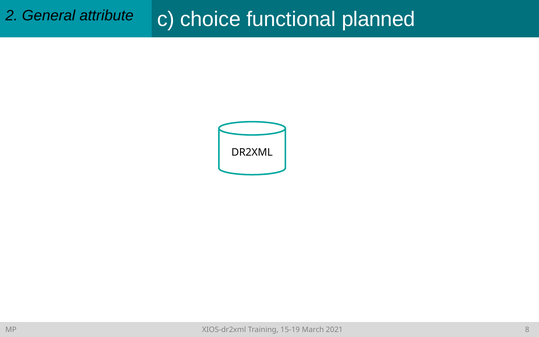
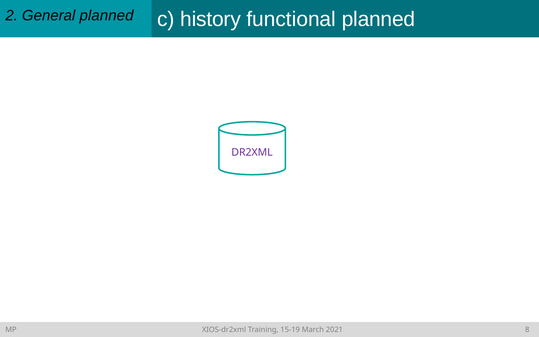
General attribute: attribute -> planned (107, 15)
choice: choice -> history (211, 19)
DR2XML colour: black -> purple (252, 152)
